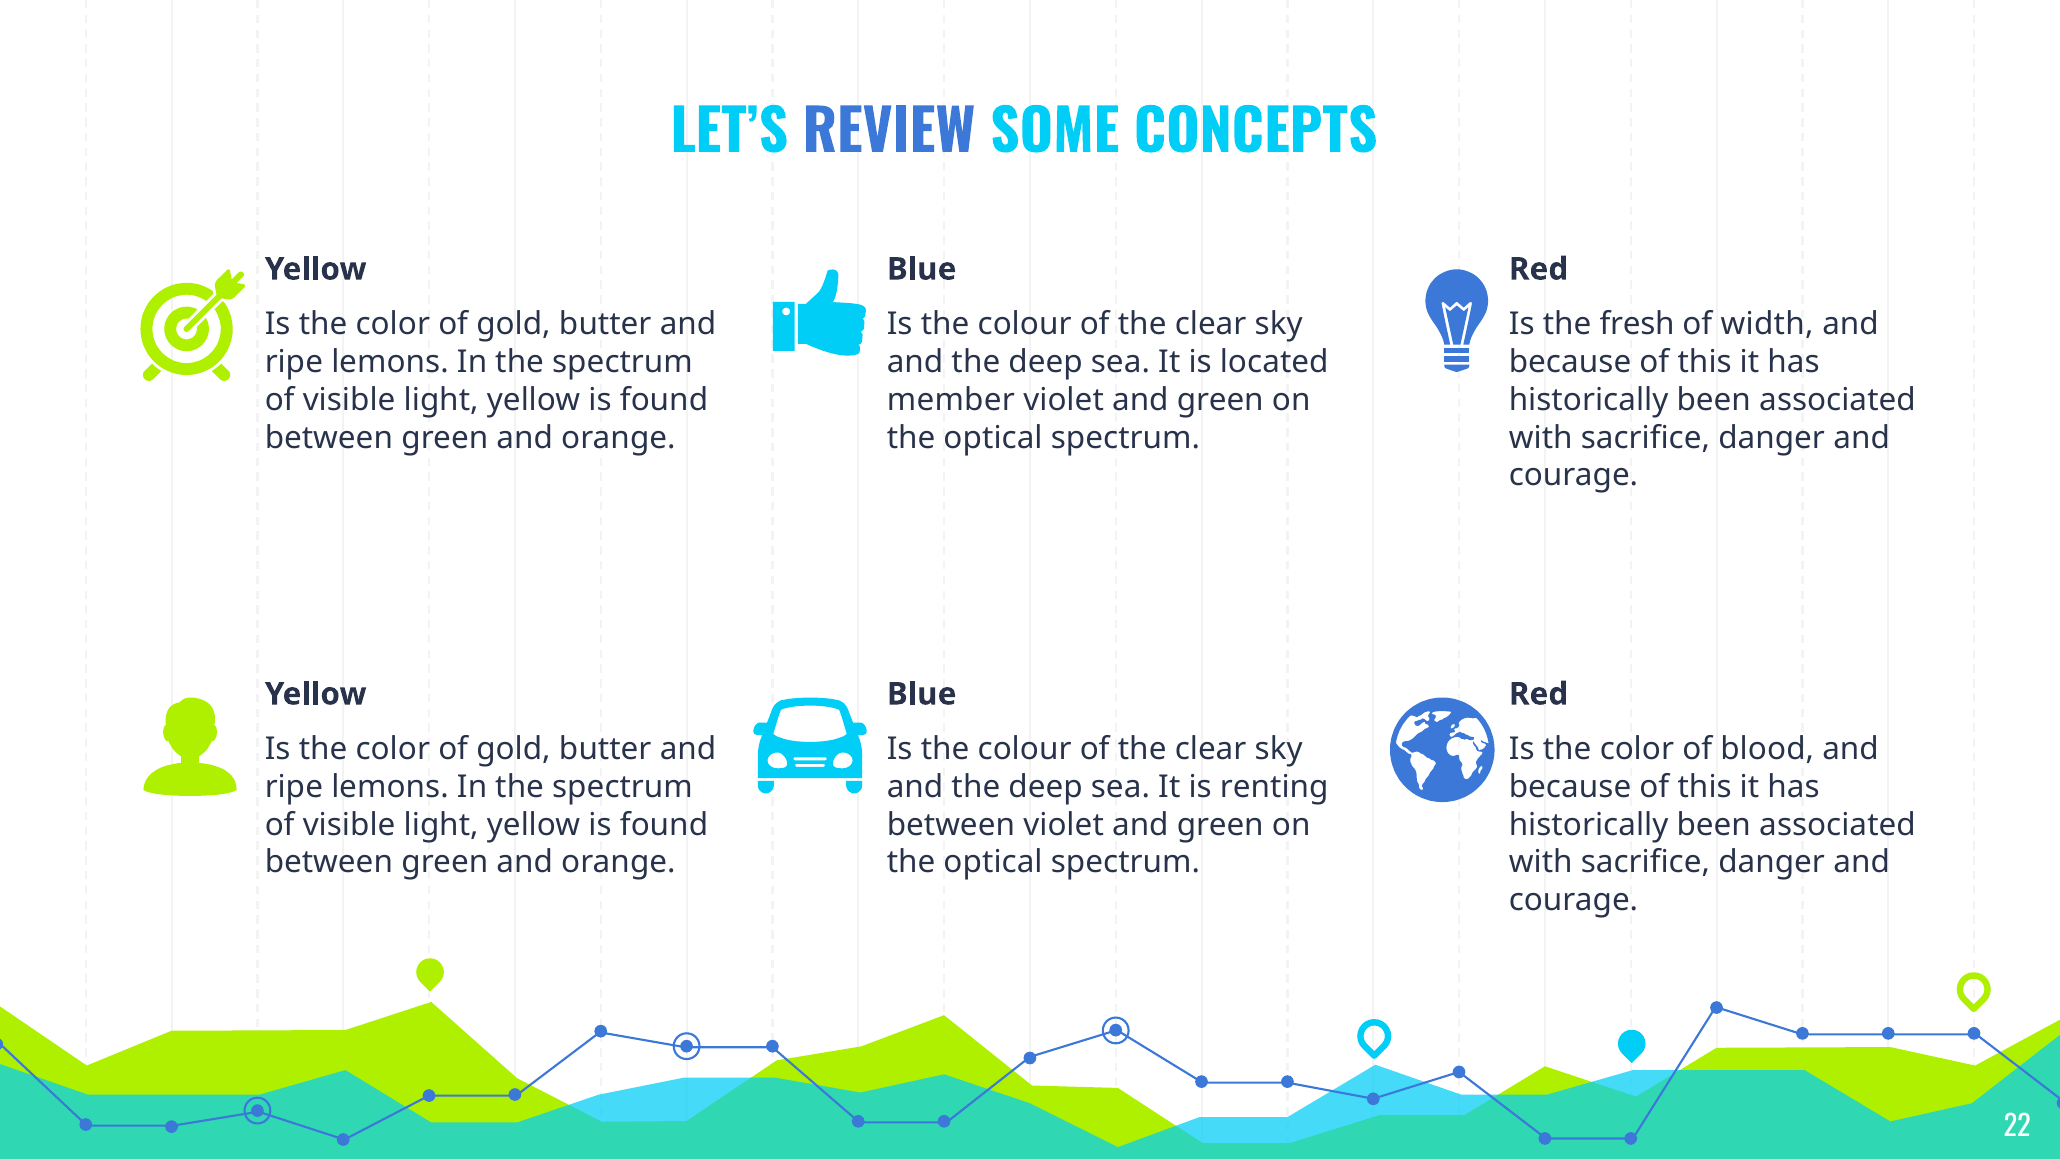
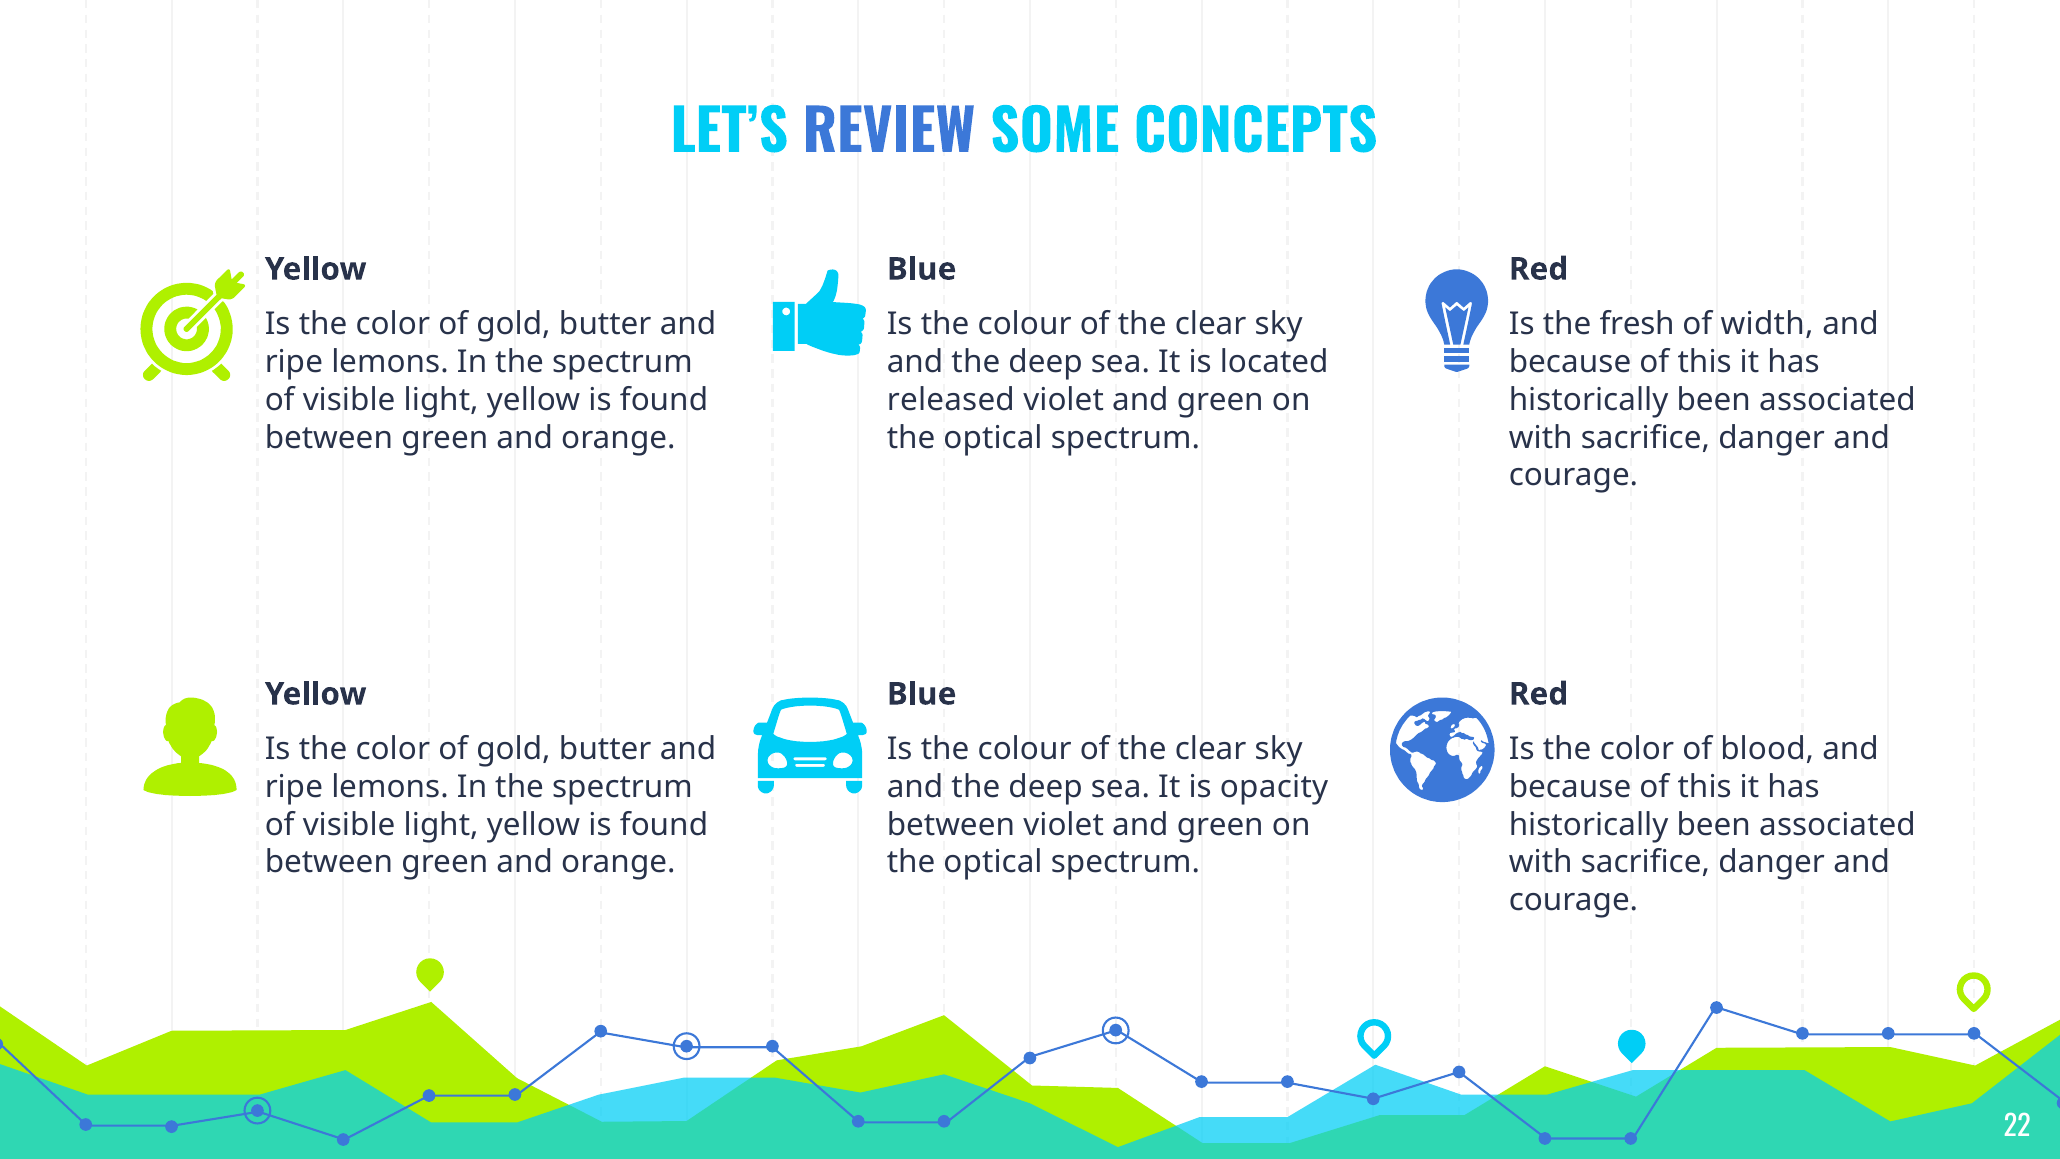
member: member -> released (951, 400)
renting: renting -> opacity (1274, 787)
